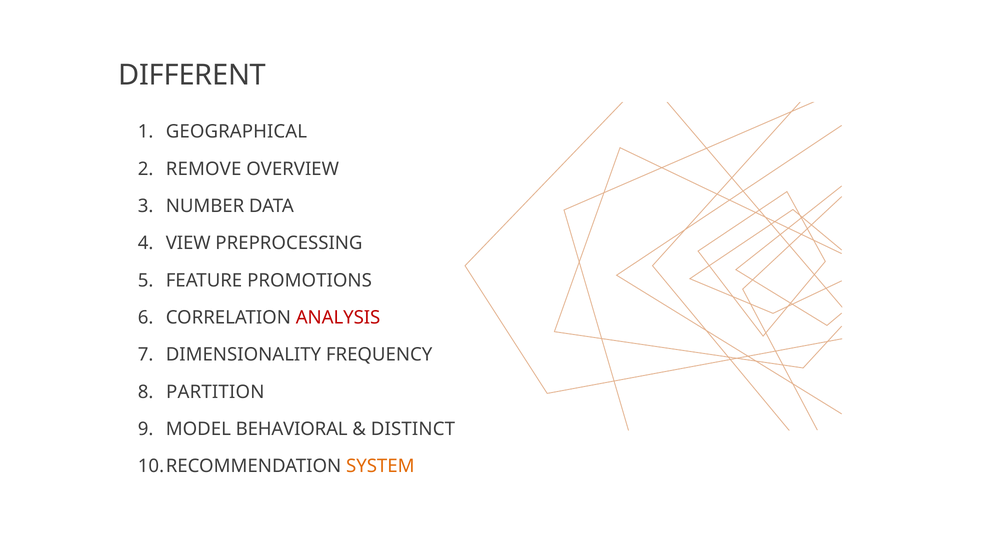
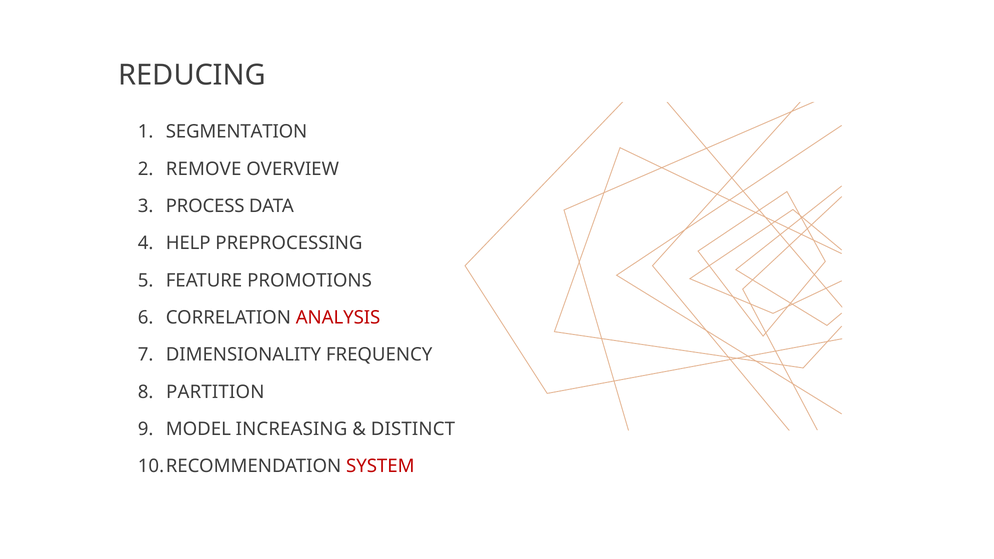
DIFFERENT: DIFFERENT -> REDUCING (192, 75)
GEOGRAPHICAL: GEOGRAPHICAL -> SEGMENTATION (237, 132)
NUMBER: NUMBER -> PROCESS (205, 206)
VIEW: VIEW -> HELP (188, 243)
BEHAVIORAL: BEHAVIORAL -> INCREASING (292, 429)
SYSTEM colour: orange -> red (380, 466)
